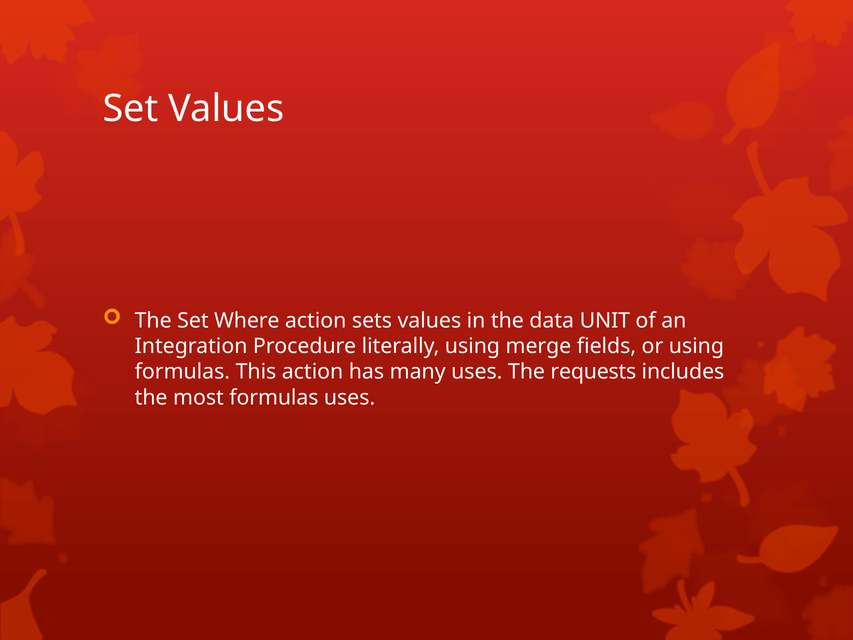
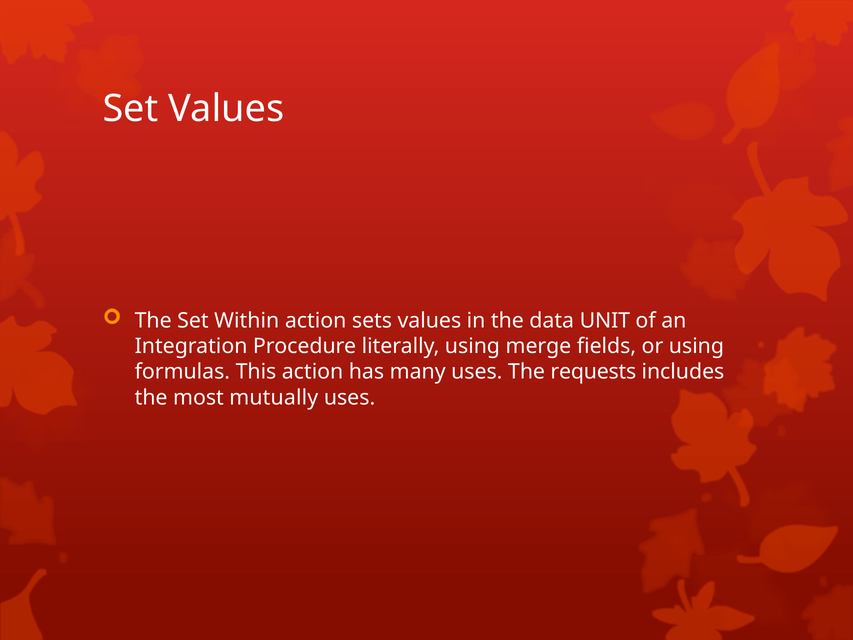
Where: Where -> Within (247, 321)
most formulas: formulas -> mutually (274, 397)
